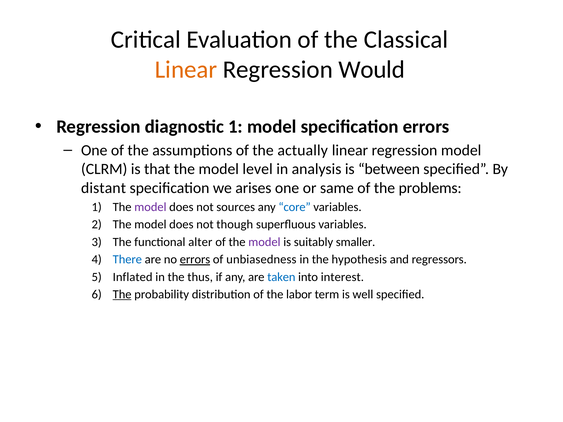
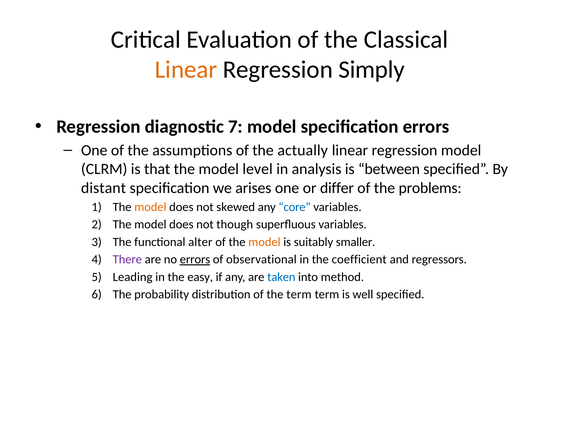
Would: Would -> Simply (372, 70)
diagnostic 1: 1 -> 7 (235, 127)
same: same -> differ (337, 188)
model colour: purple -> orange (150, 207)
sources: sources -> skewed (236, 207)
model colour: purple -> orange (264, 242)
There colour: blue -> purple (127, 260)
unbiasedness: unbiasedness -> observational (261, 260)
hypothesis: hypothesis -> coefficient (359, 260)
Inflated: Inflated -> Leading (133, 277)
thus: thus -> easy (200, 277)
interest: interest -> method (342, 277)
The underline: present -> none (122, 295)
the labor: labor -> term (299, 295)
